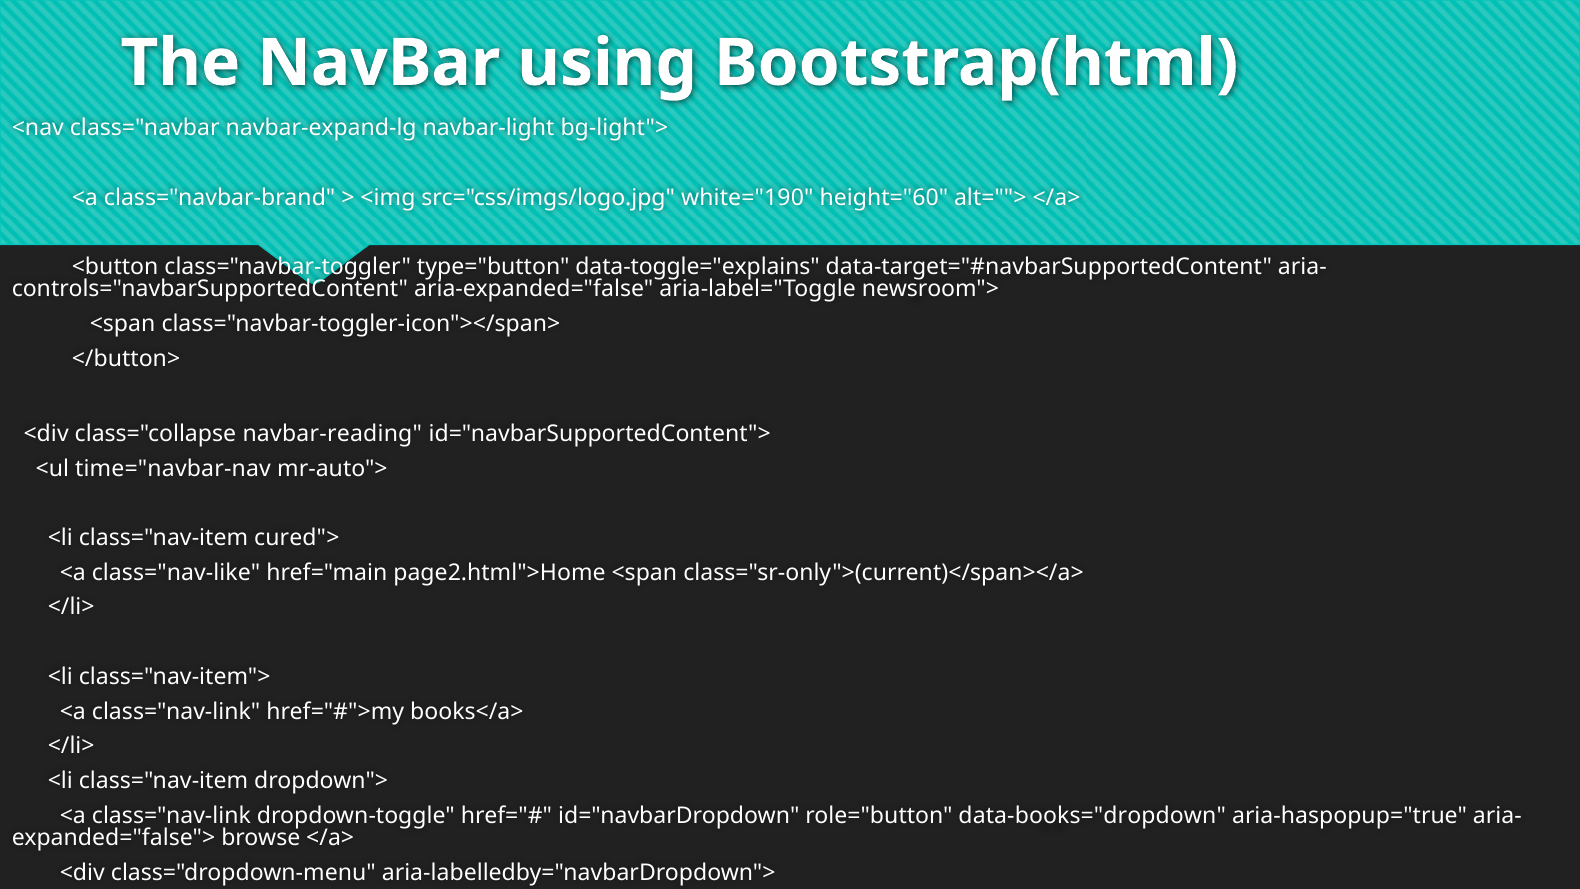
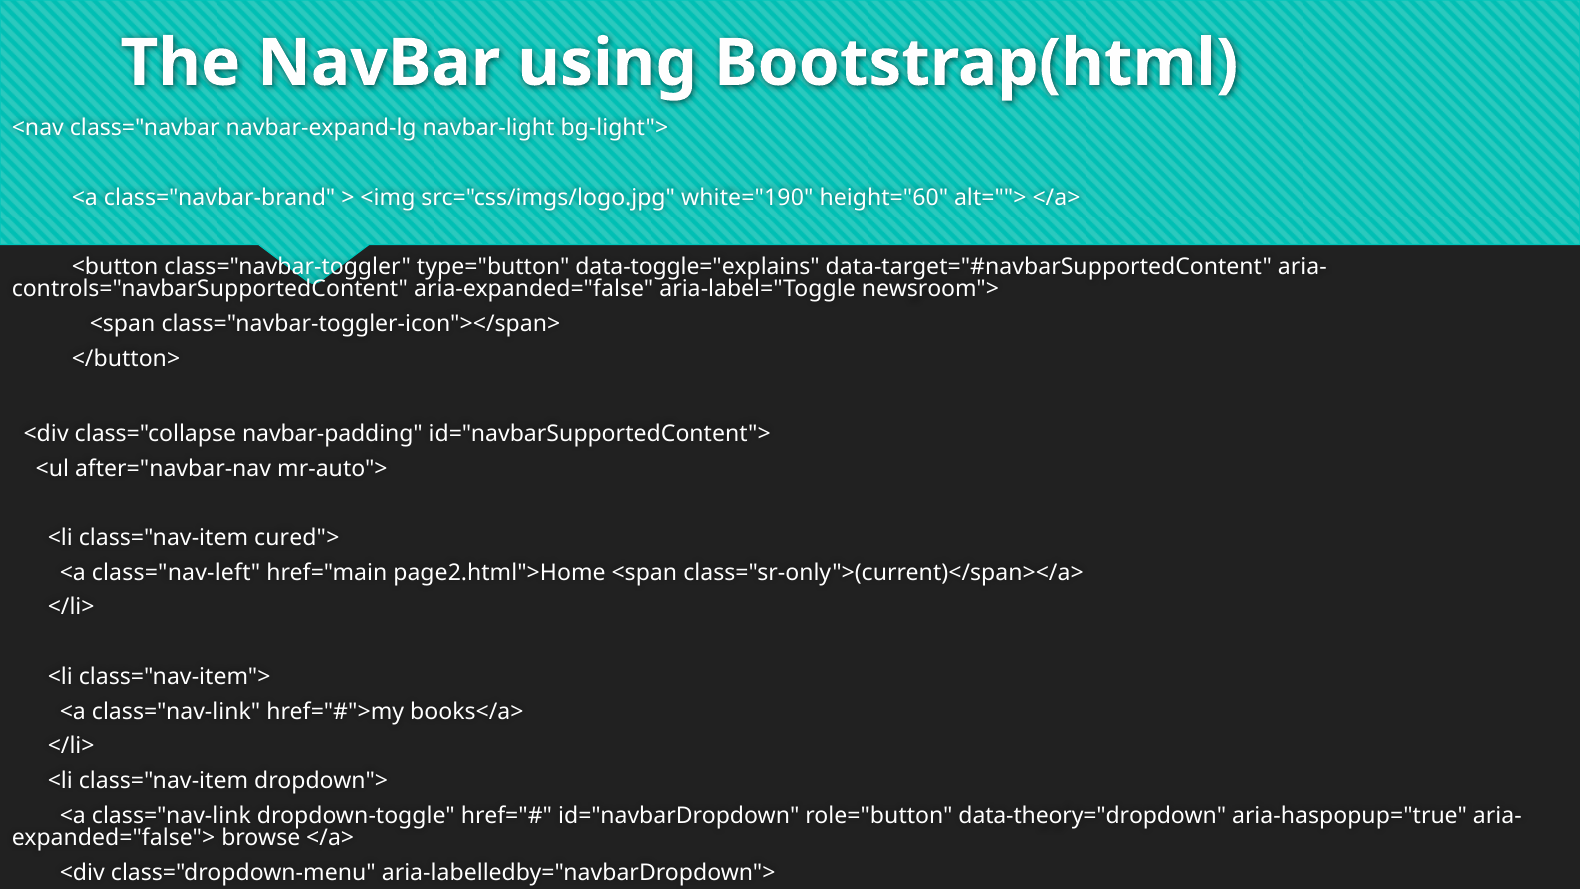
navbar-reading: navbar-reading -> navbar-padding (332, 434)
time="navbar-nav: time="navbar-nav -> after="navbar-nav (173, 468)
class="nav-like: class="nav-like -> class="nav-left (176, 572)
data-books="dropdown: data-books="dropdown -> data-theory="dropdown (1092, 815)
